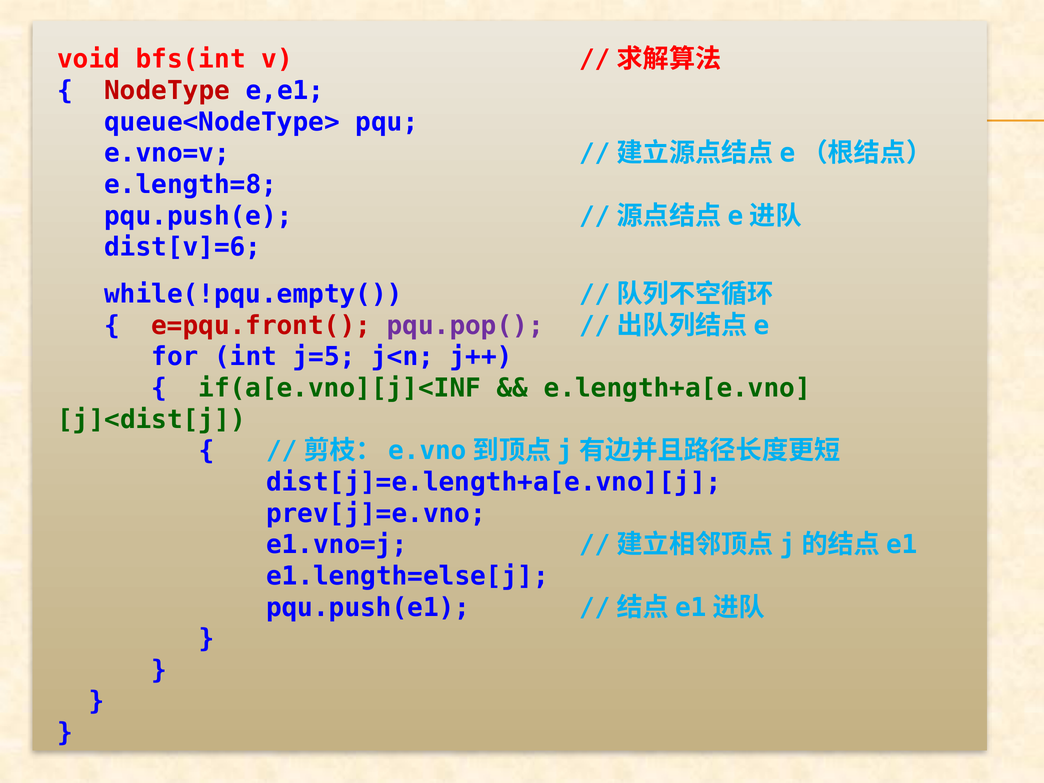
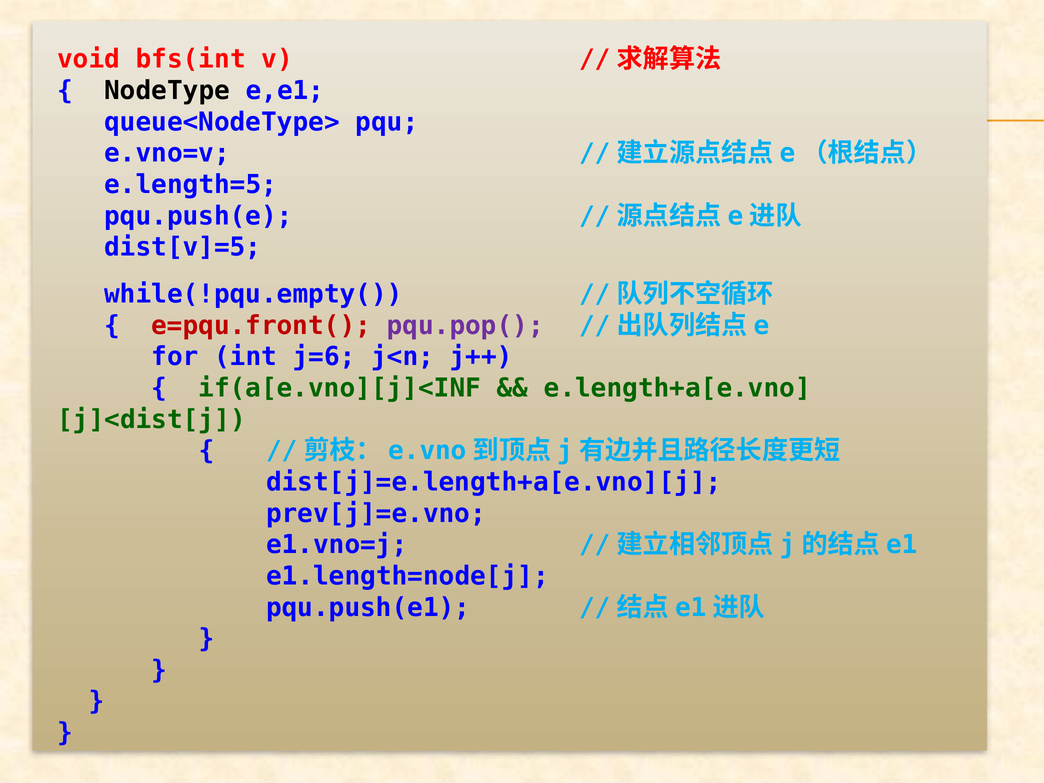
NodeType colour: red -> black (167, 91)
e.length=8: e.length=8 -> e.length=5 (191, 185)
dist[v]=6: dist[v]=6 -> dist[v]=5 (183, 247)
j=5: j=5 -> j=6 (324, 357)
e1.length=else[j: e1.length=else[j -> e1.length=node[j (407, 576)
